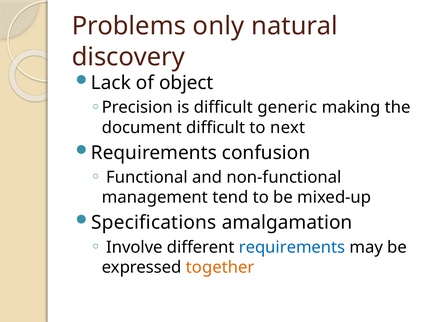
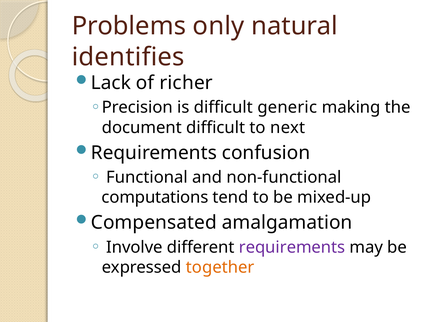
discovery: discovery -> identifies (128, 57)
object: object -> richer (186, 83)
management: management -> computations (155, 198)
Specifications: Specifications -> Compensated (154, 223)
requirements colour: blue -> purple (292, 248)
